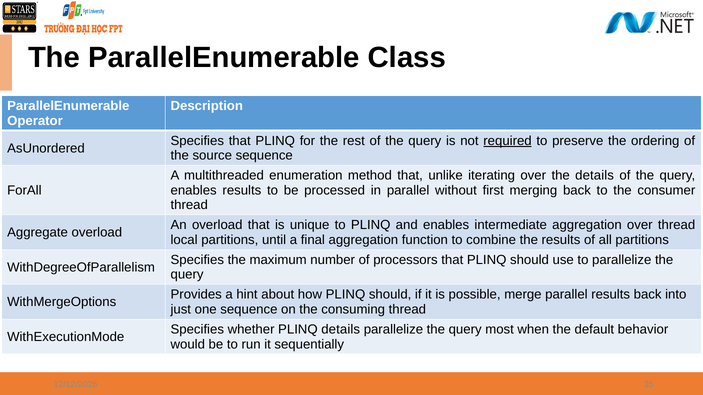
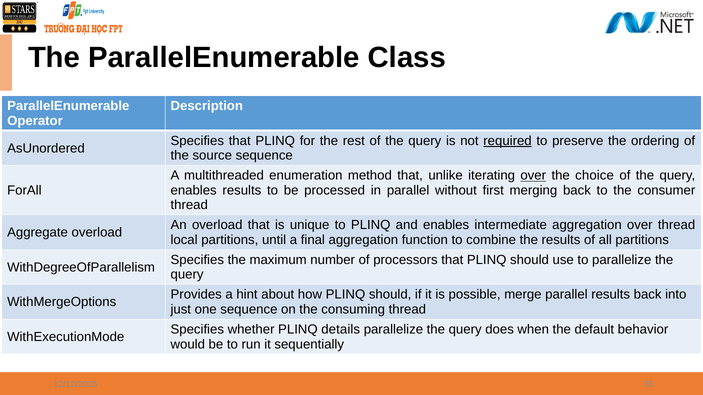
over underline: none -> present (533, 176)
the details: details -> choice (595, 176)
most: most -> does (500, 330)
